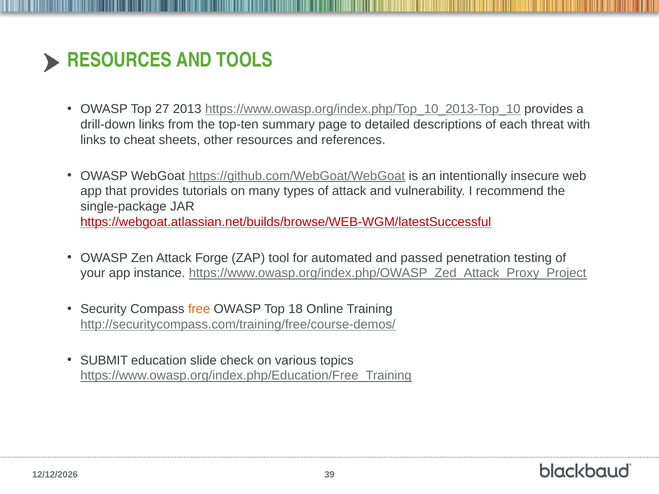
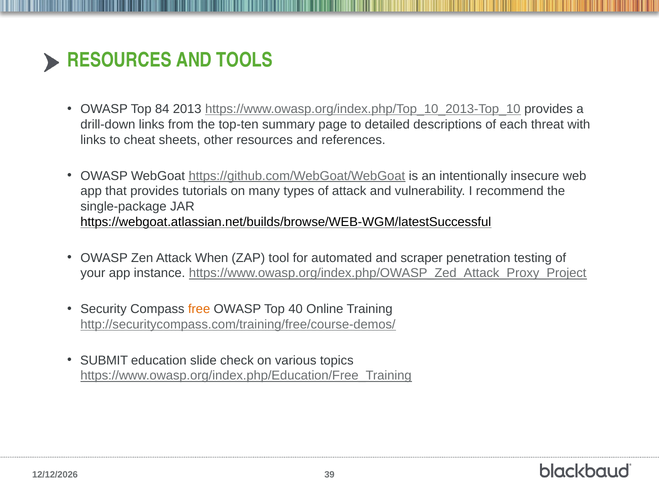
27: 27 -> 84 (162, 109)
https://webgoat.atlassian.net/builds/browse/WEB-WGM/latestSuccessful colour: red -> black (286, 222)
Forge: Forge -> When (212, 258)
passed: passed -> scraper (422, 258)
18: 18 -> 40 (296, 309)
